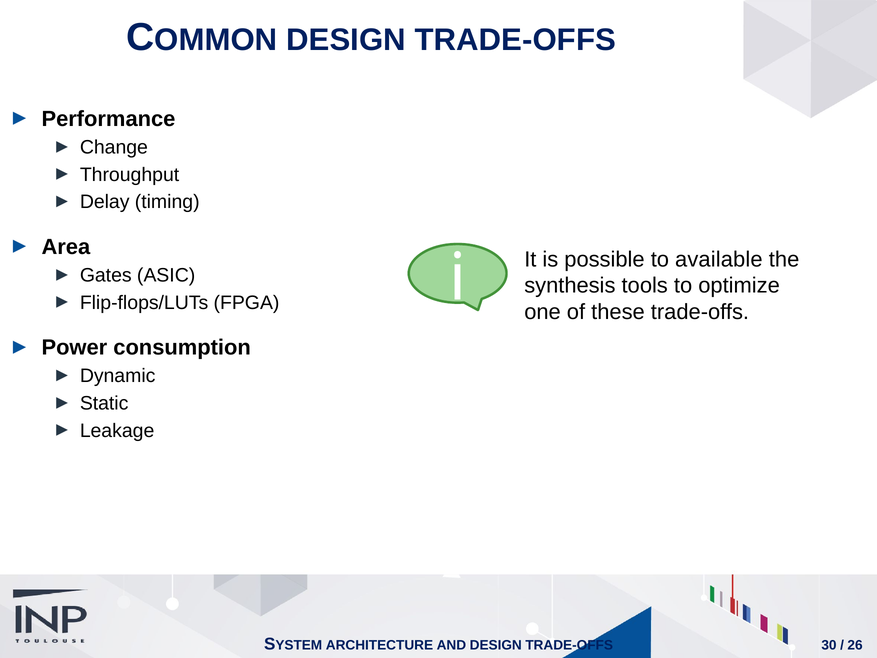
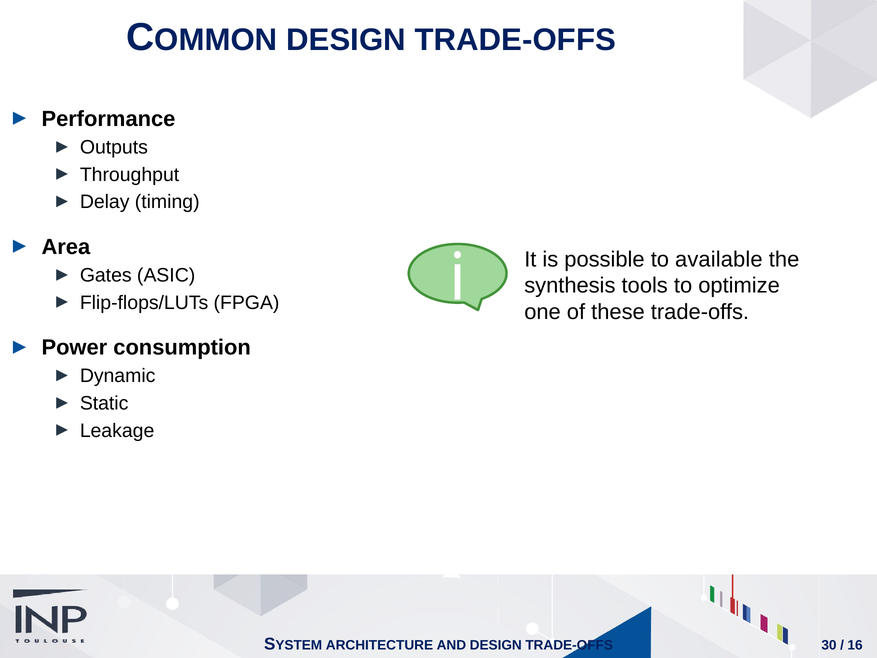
Change: Change -> Outputs (114, 147)
26: 26 -> 16 (855, 645)
